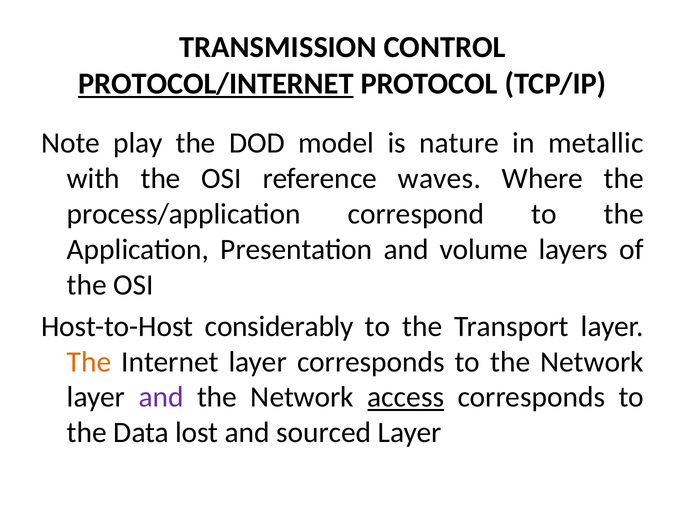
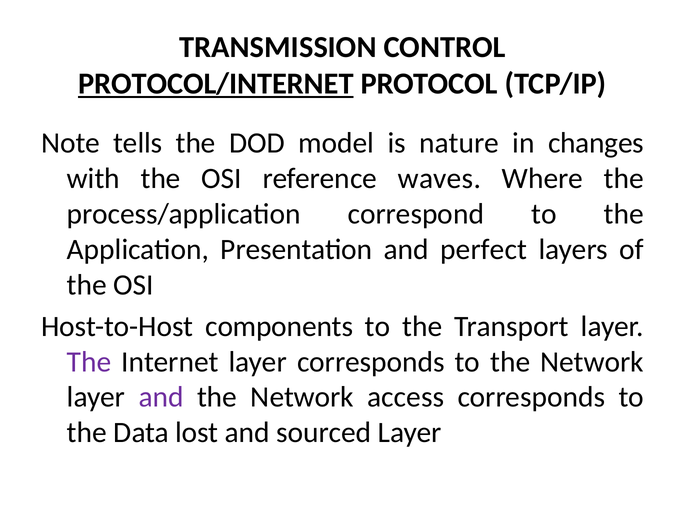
play: play -> tells (138, 143)
metallic: metallic -> changes (596, 143)
volume: volume -> perfect (484, 249)
considerably: considerably -> components (279, 326)
The colour: orange -> purple (89, 362)
access underline: present -> none (406, 397)
